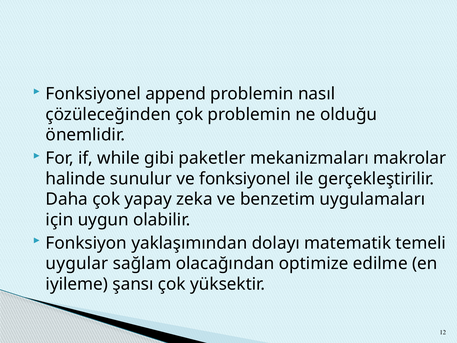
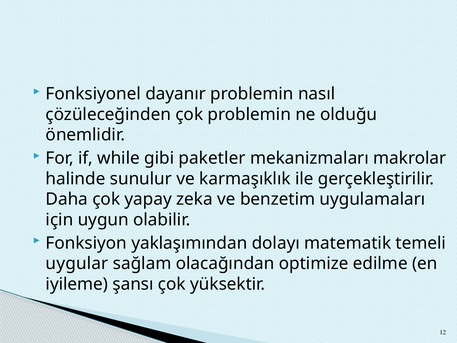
append: append -> dayanır (176, 94)
ve fonksiyonel: fonksiyonel -> karmaşıklık (245, 179)
